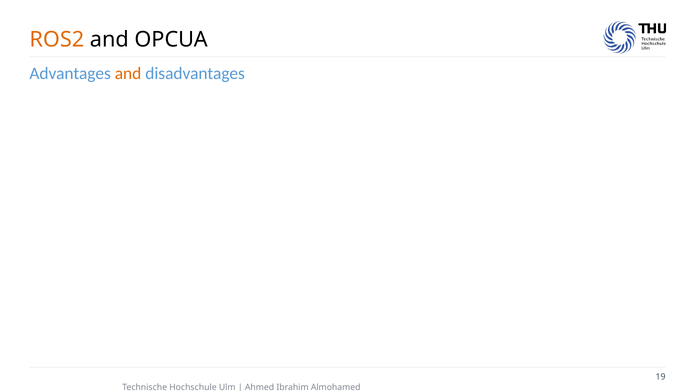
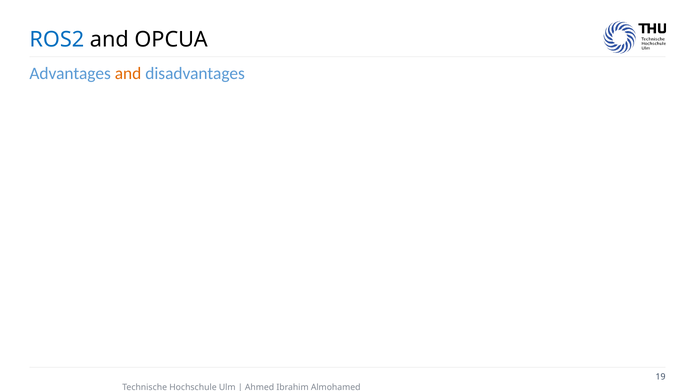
ROS2 colour: orange -> blue (57, 39)
